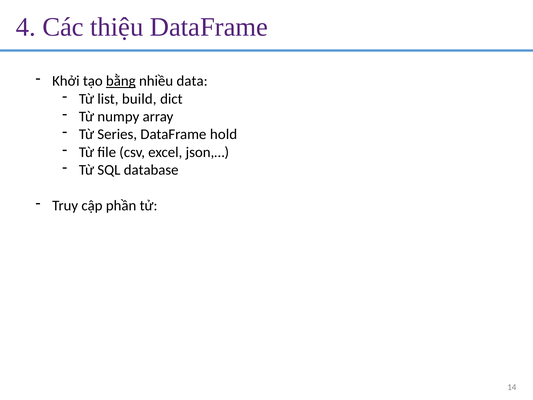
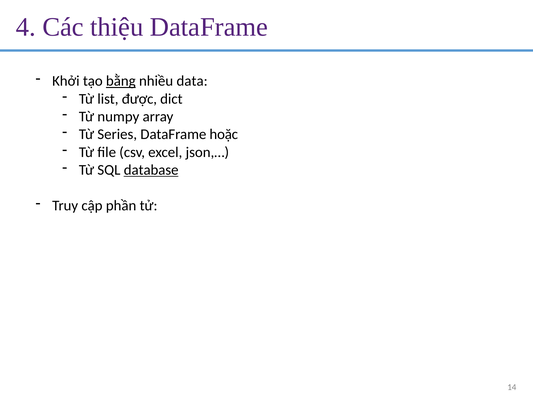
build: build -> được (139, 99)
hold: hold -> hoặc (224, 134)
database underline: none -> present (151, 170)
